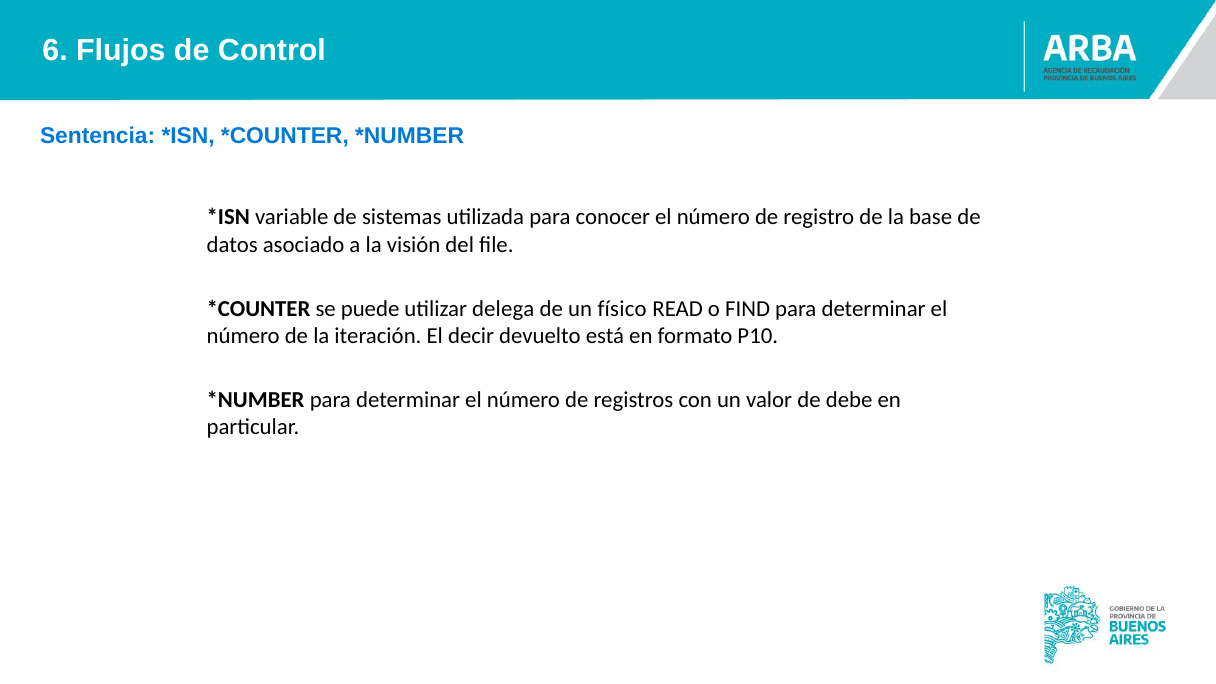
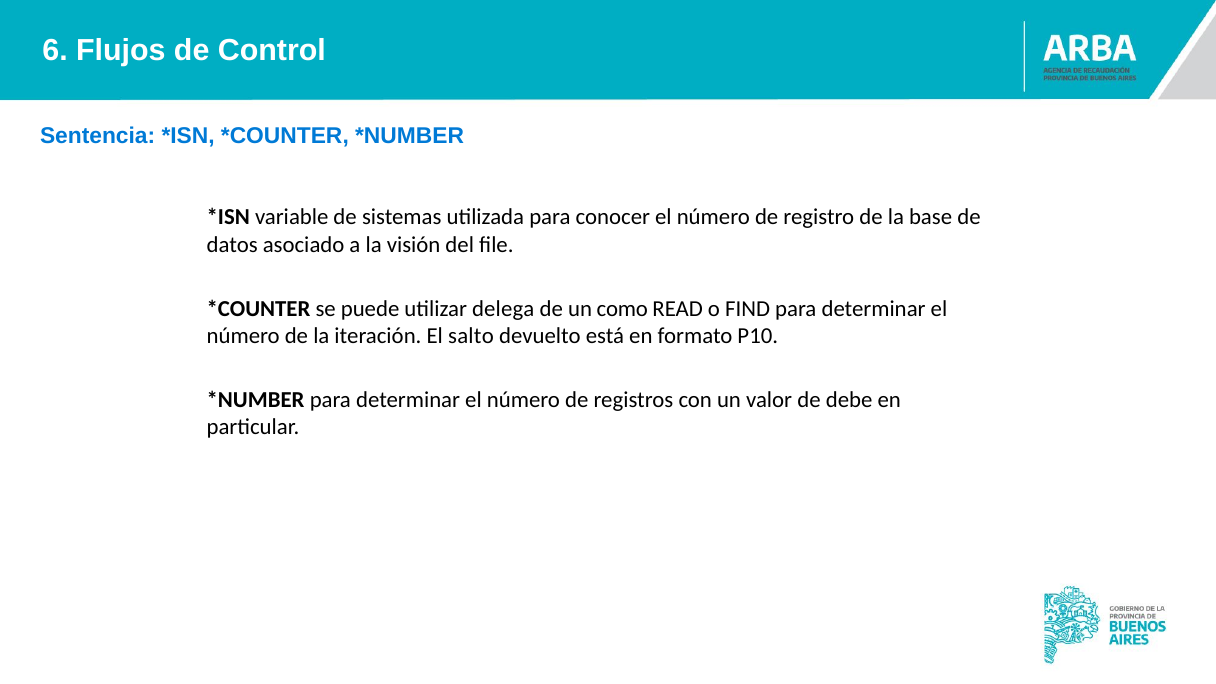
físico: físico -> como (622, 309)
decir: decir -> salto (471, 336)
